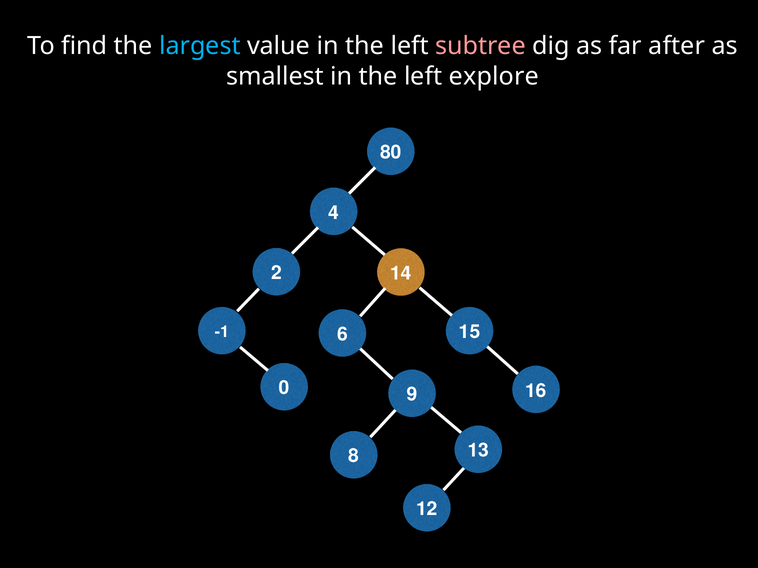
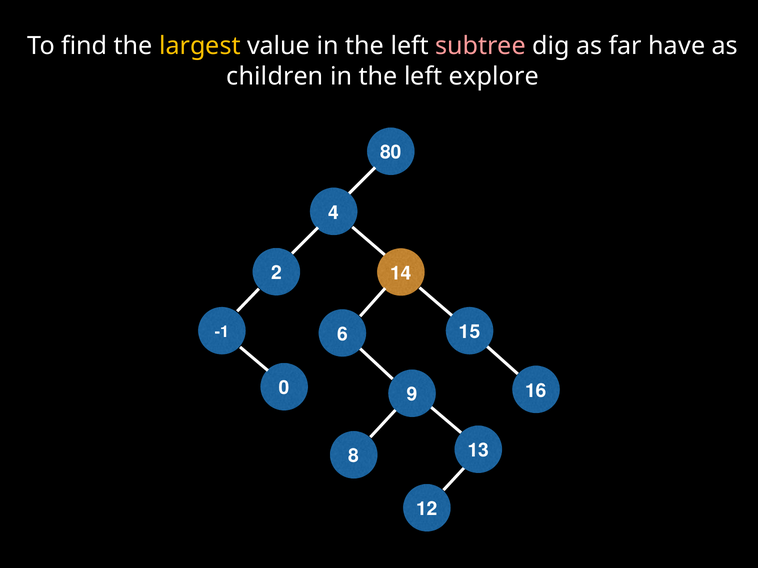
largest colour: light blue -> yellow (200, 46)
after: after -> have (677, 46)
smallest: smallest -> children (275, 76)
